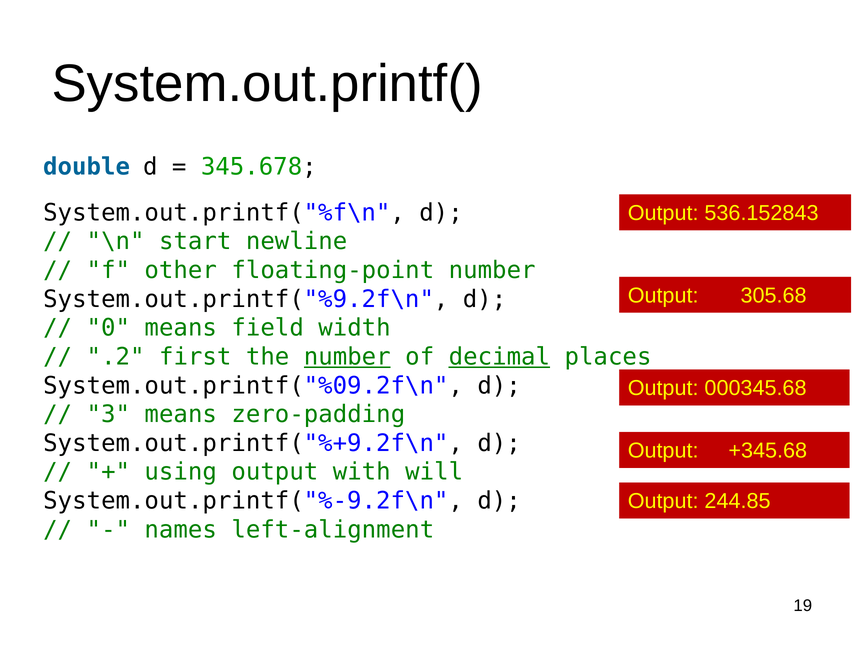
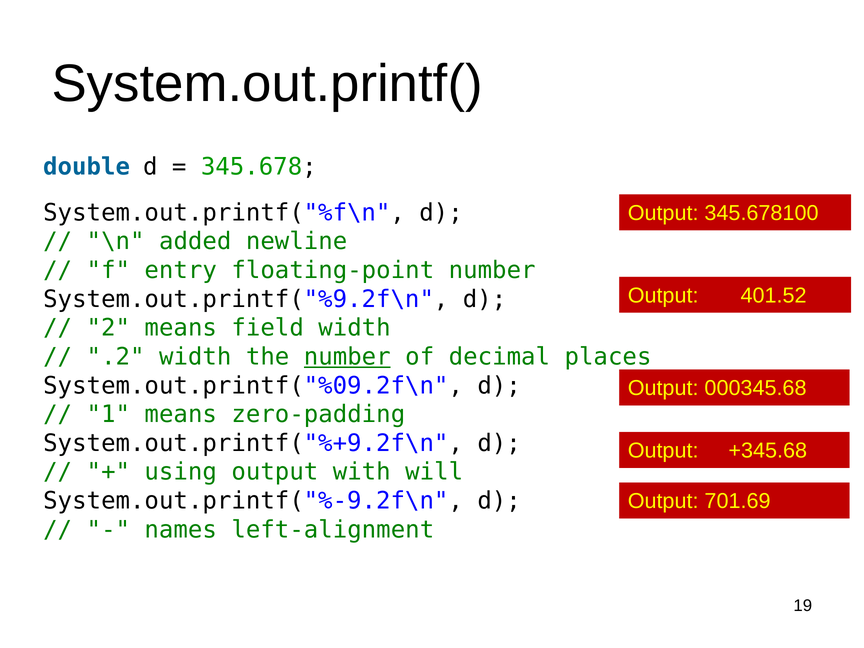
536.152843: 536.152843 -> 345.678100 (762, 213)
start: start -> added (195, 242)
other: other -> entry (181, 270)
305.68: 305.68 -> 401.52 (774, 296)
0: 0 -> 2 (108, 328)
.2 first: first -> width (195, 357)
decimal underline: present -> none (499, 357)
3: 3 -> 1 (108, 414)
244.85: 244.85 -> 701.69 (738, 501)
